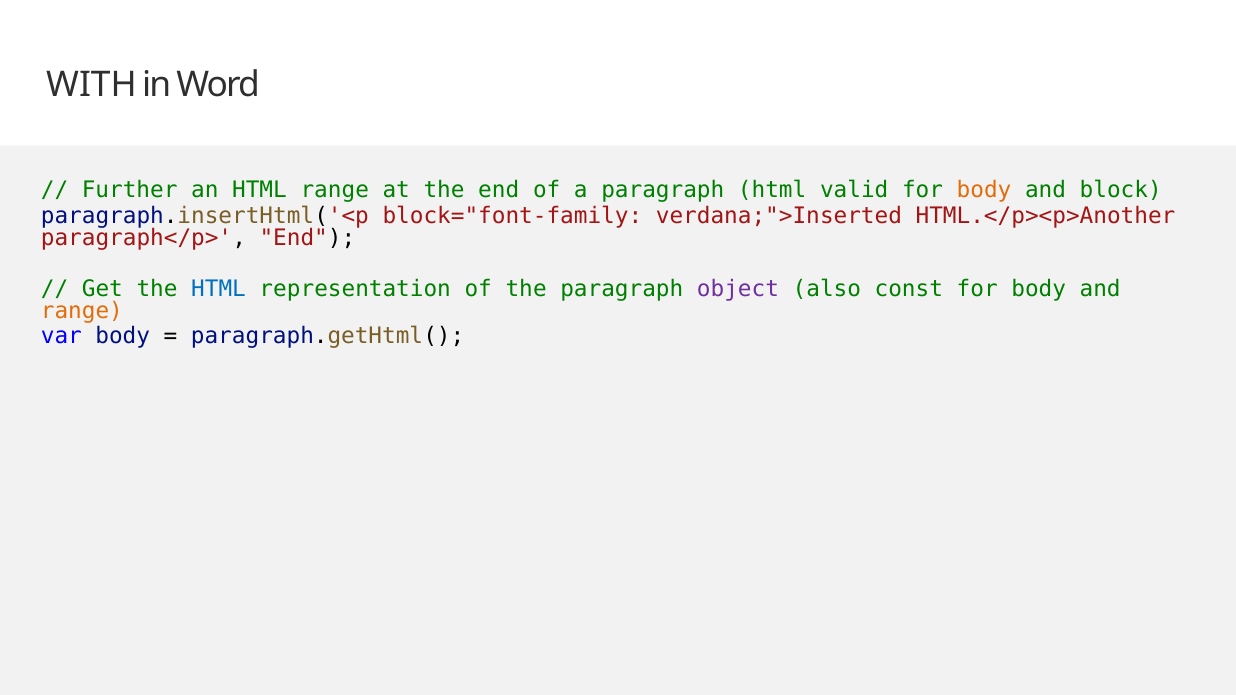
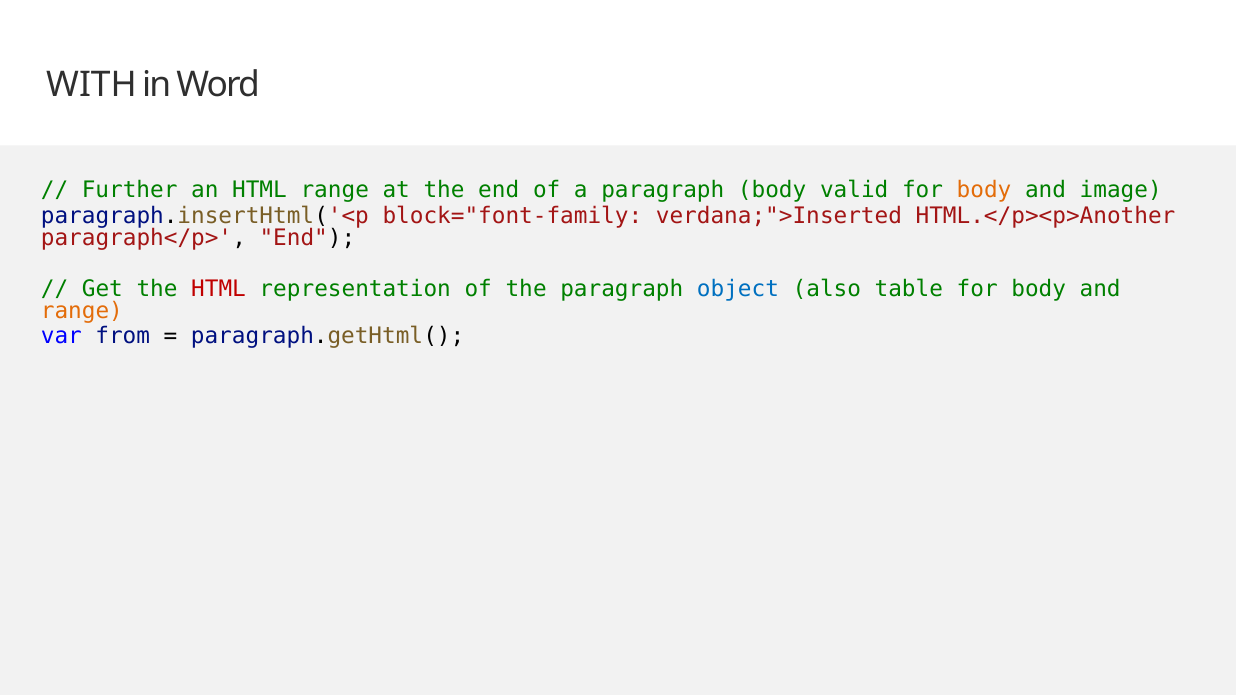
paragraph html: html -> body (772, 190)
block: block -> image (1121, 190)
HTML colour: blue -> red (219, 289)
object colour: purple -> blue (738, 289)
const: const -> table (909, 289)
var body: body -> from (123, 336)
